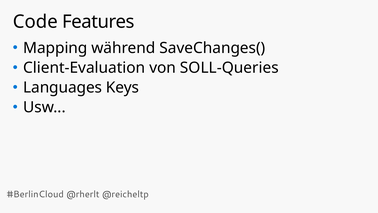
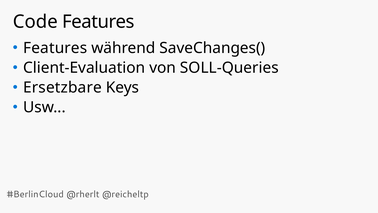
Mapping: Mapping -> Features (55, 48)
Languages: Languages -> Ersetzbare (62, 87)
